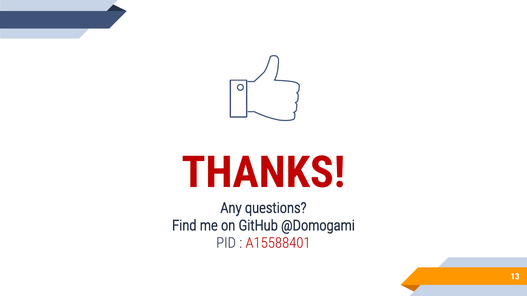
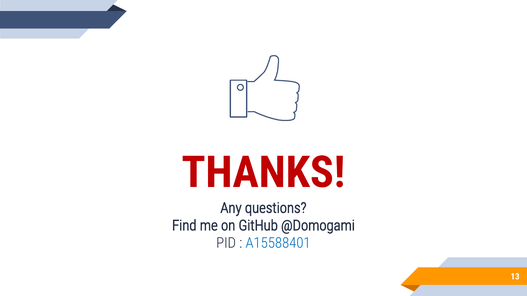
A15588401 colour: red -> blue (278, 243)
